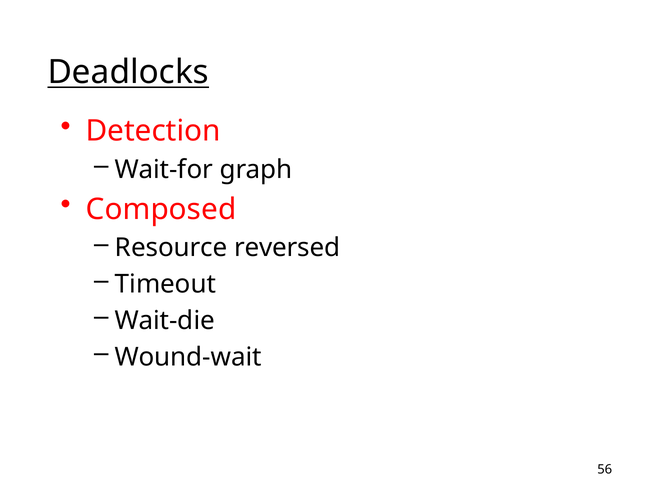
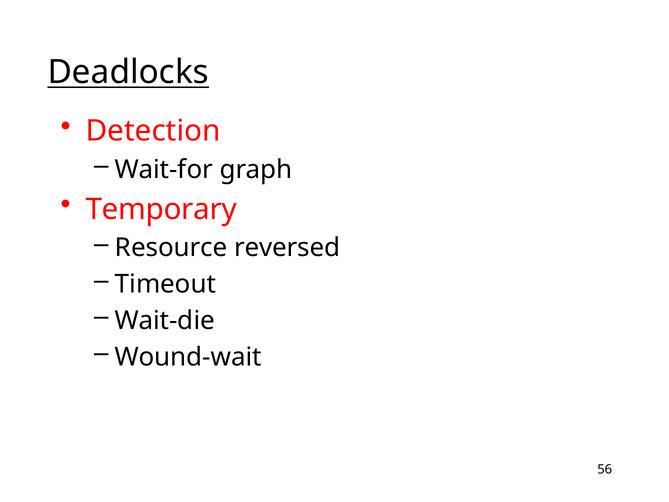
Composed: Composed -> Temporary (161, 209)
